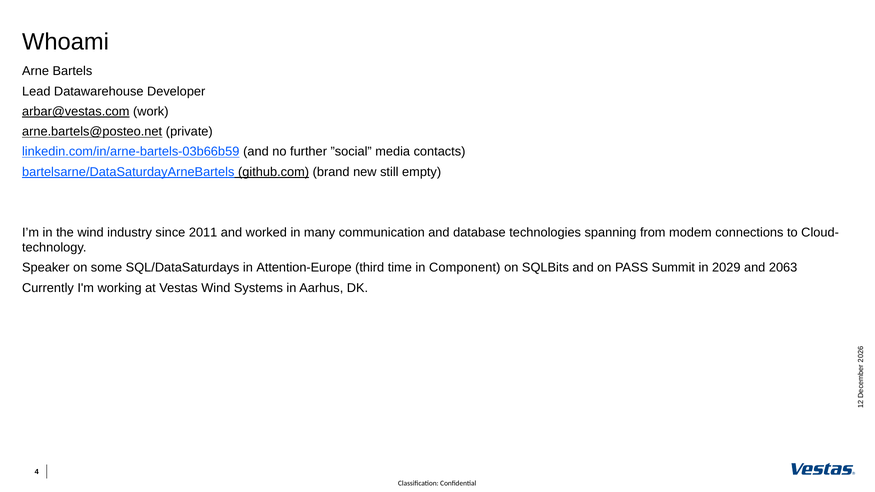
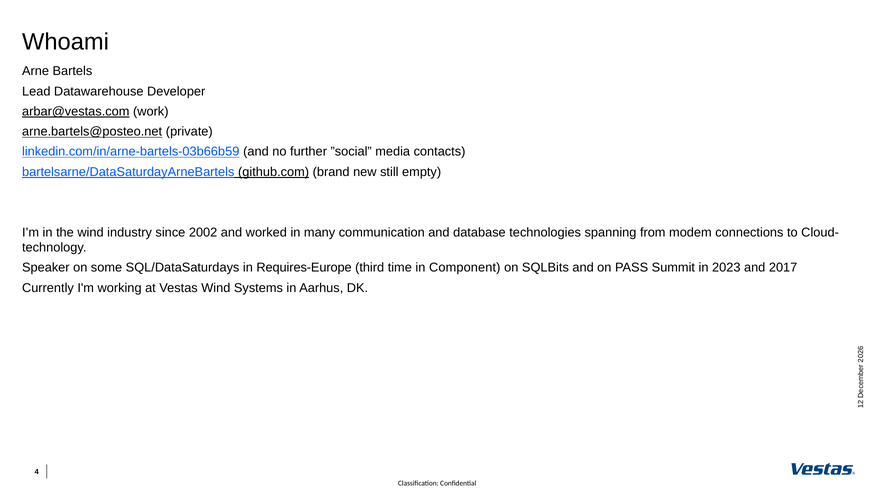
2011: 2011 -> 2002 (203, 232)
Attention-Europe: Attention-Europe -> Requires-Europe (304, 268)
2029: 2029 -> 2023 (726, 268)
2063: 2063 -> 2017 (783, 268)
